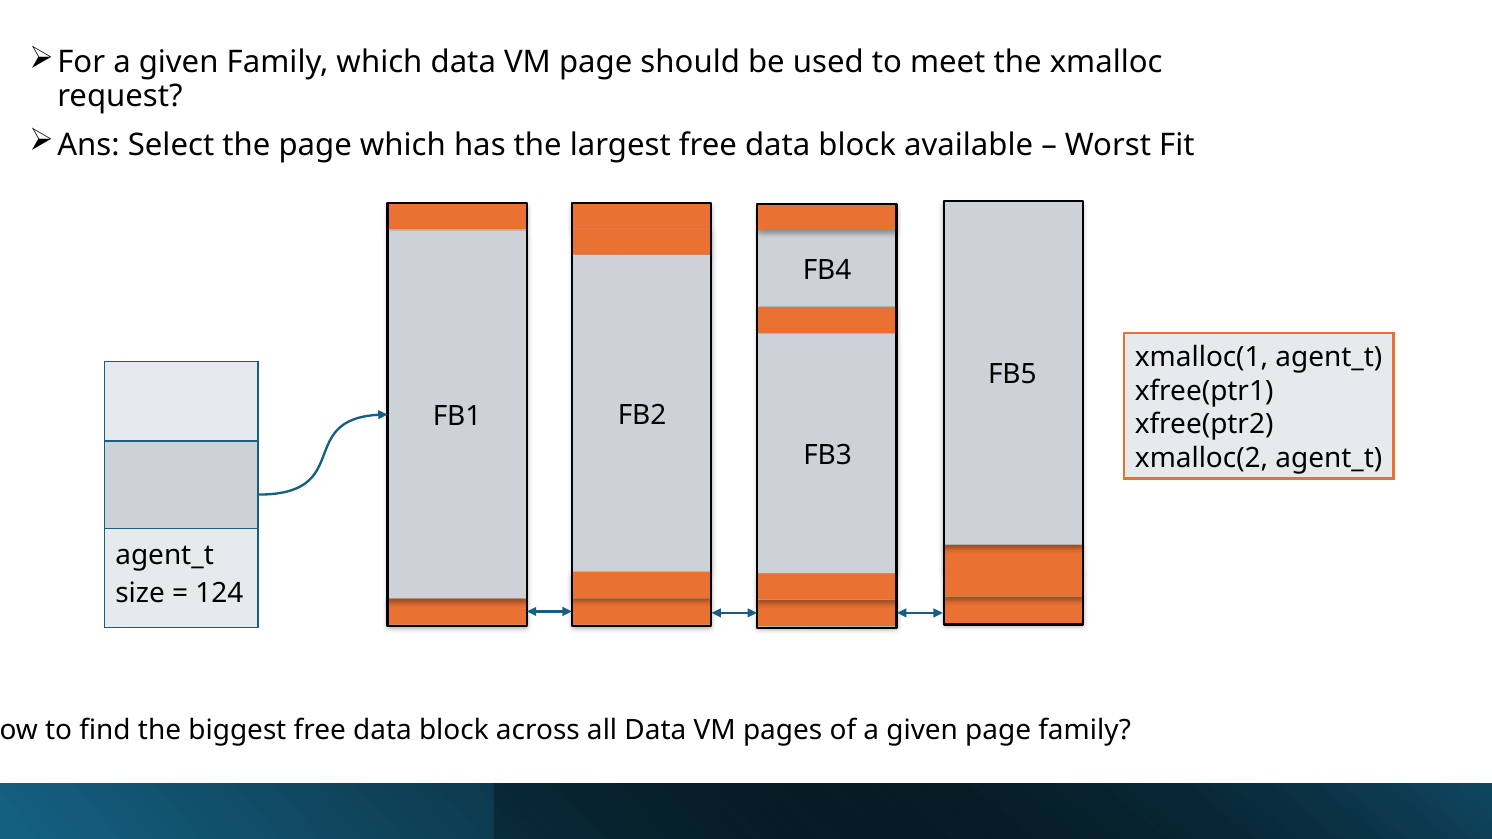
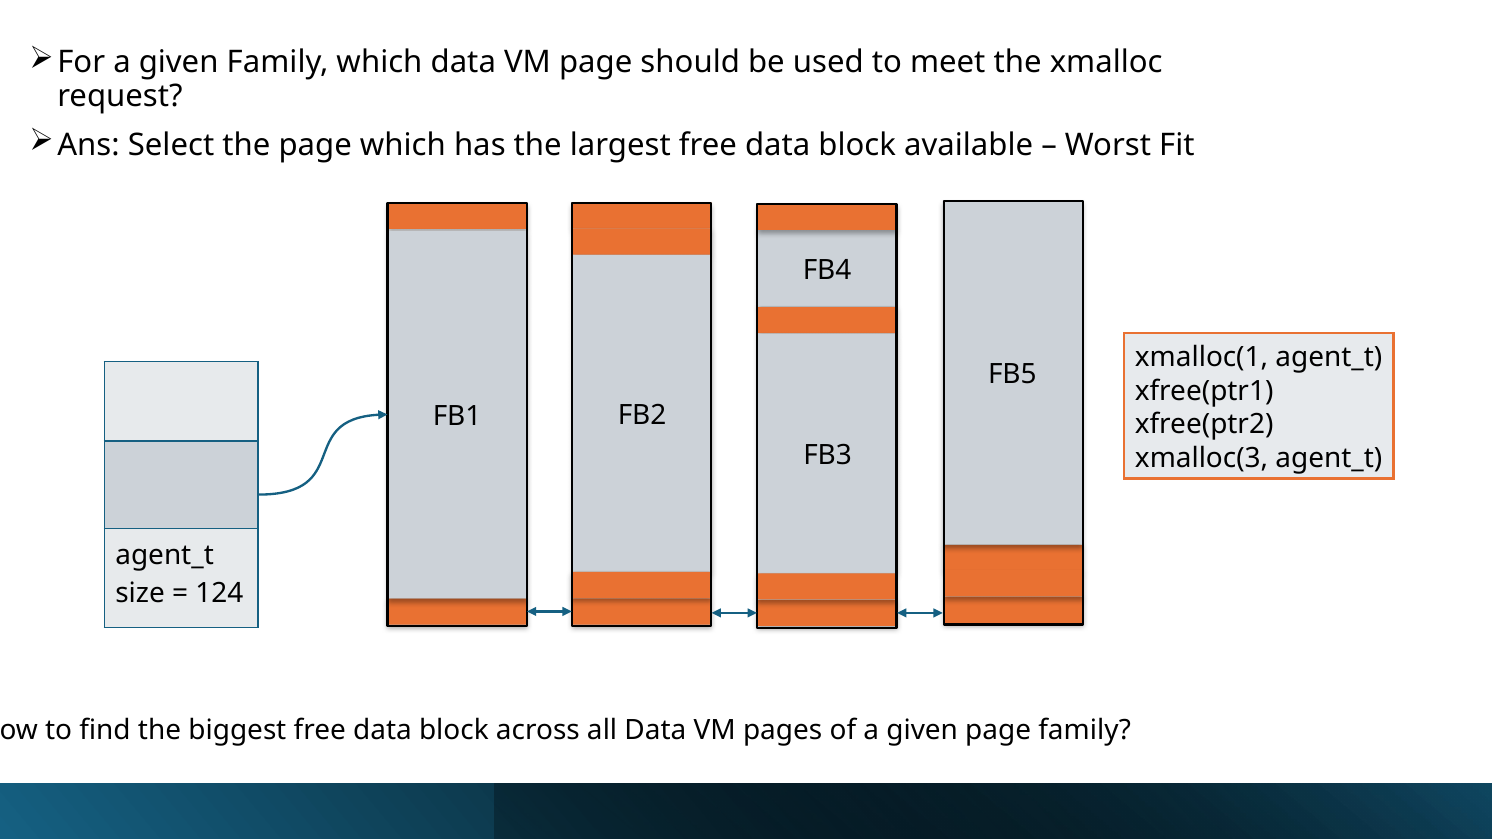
xmalloc(2: xmalloc(2 -> xmalloc(3 (1202, 458)
